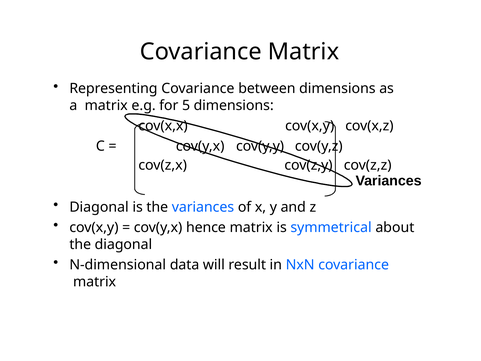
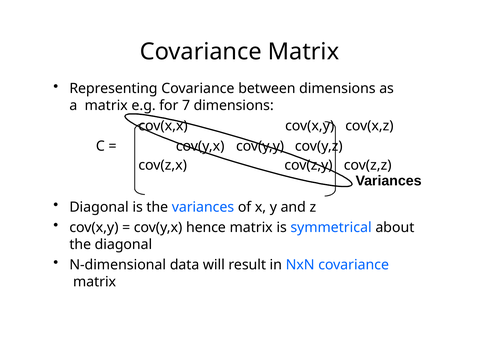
5: 5 -> 7 (186, 106)
